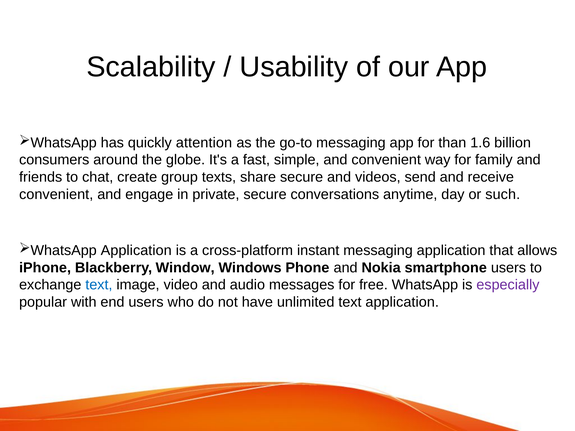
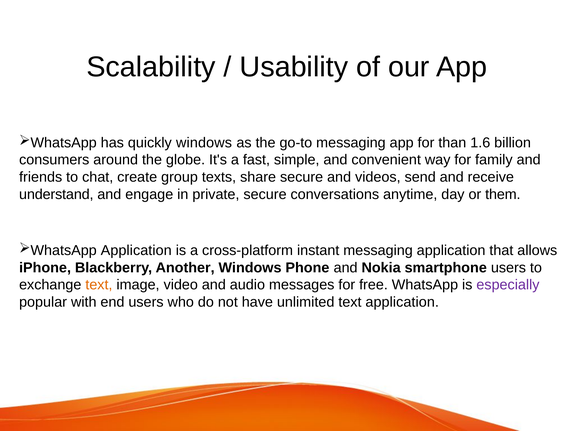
quickly attention: attention -> windows (204, 143)
convenient: convenient -> understand (56, 194)
such: such -> them (503, 194)
Window: Window -> Another (185, 268)
text colour: blue -> orange (99, 285)
